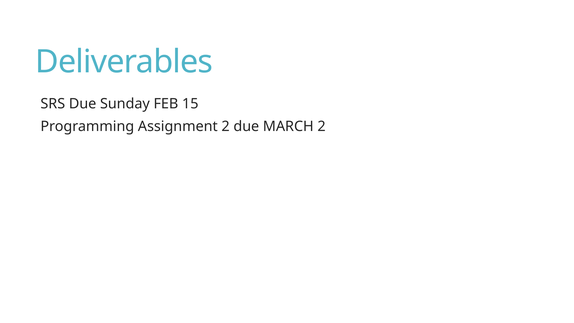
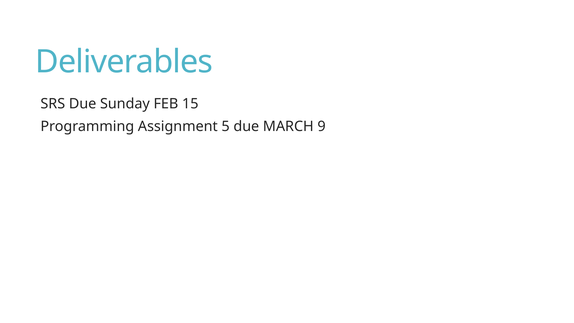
Assignment 2: 2 -> 5 (226, 126)
MARCH 2: 2 -> 9 (322, 126)
